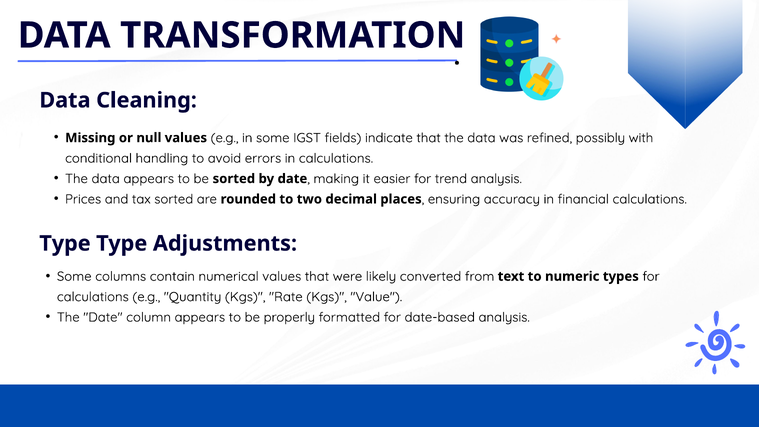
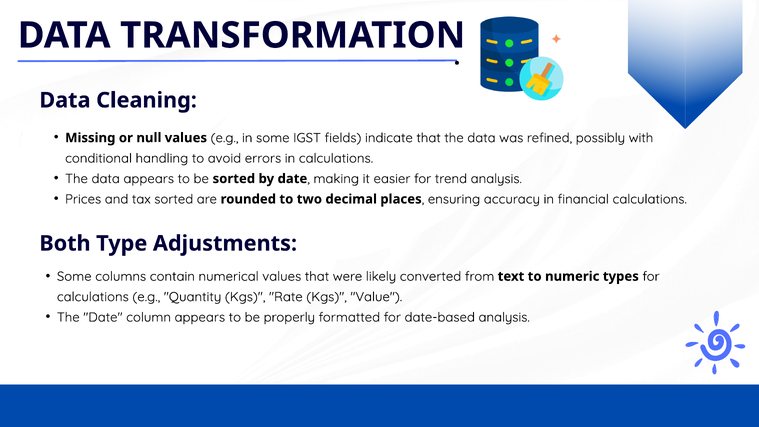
Type: Type -> Both (65, 243)
